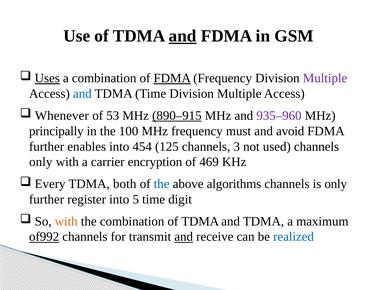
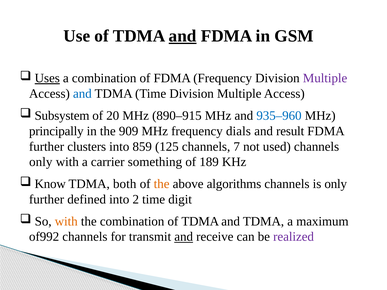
FDMA underline: present -> none (172, 78)
Whenever: Whenever -> Subsystem (62, 116)
53: 53 -> 20 (113, 116)
890–915 underline: present -> none (177, 116)
935–960 colour: purple -> blue (279, 116)
100: 100 -> 909 (129, 131)
must: must -> dials (238, 131)
avoid: avoid -> result (290, 131)
enables: enables -> clusters (87, 147)
454: 454 -> 859 (142, 147)
3: 3 -> 7 (237, 147)
encryption: encryption -> something (155, 162)
469: 469 -> 189 (209, 162)
Every: Every -> Know (50, 184)
the colour: blue -> orange (162, 184)
register: register -> defined (87, 200)
5: 5 -> 2 (136, 200)
of992 underline: present -> none (44, 237)
realized colour: blue -> purple (294, 237)
